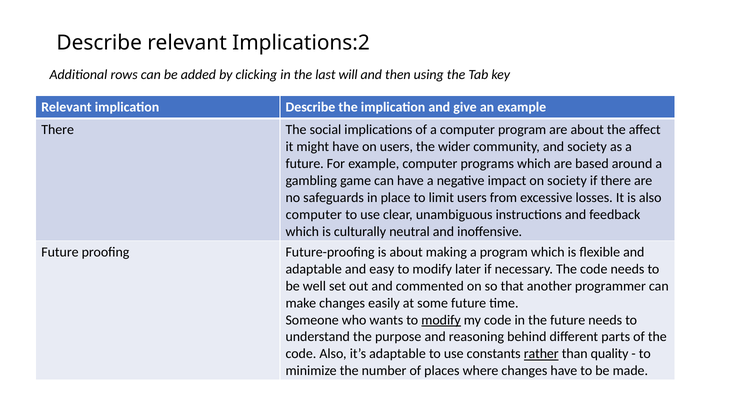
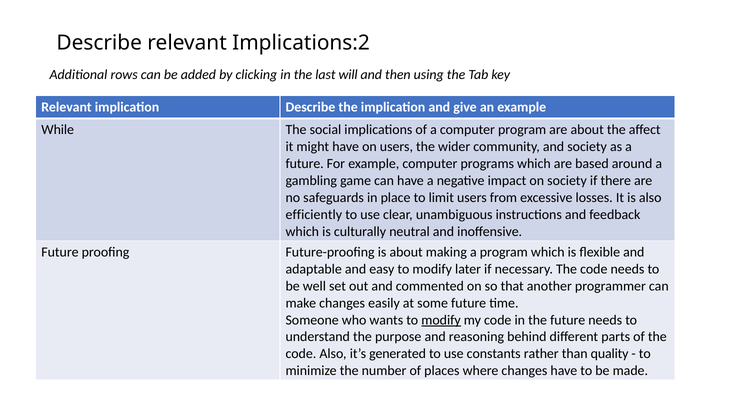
There: There -> While (58, 130)
computer: computer -> efficiently (314, 214)
it’s adaptable: adaptable -> generated (398, 354)
rather underline: present -> none (541, 354)
